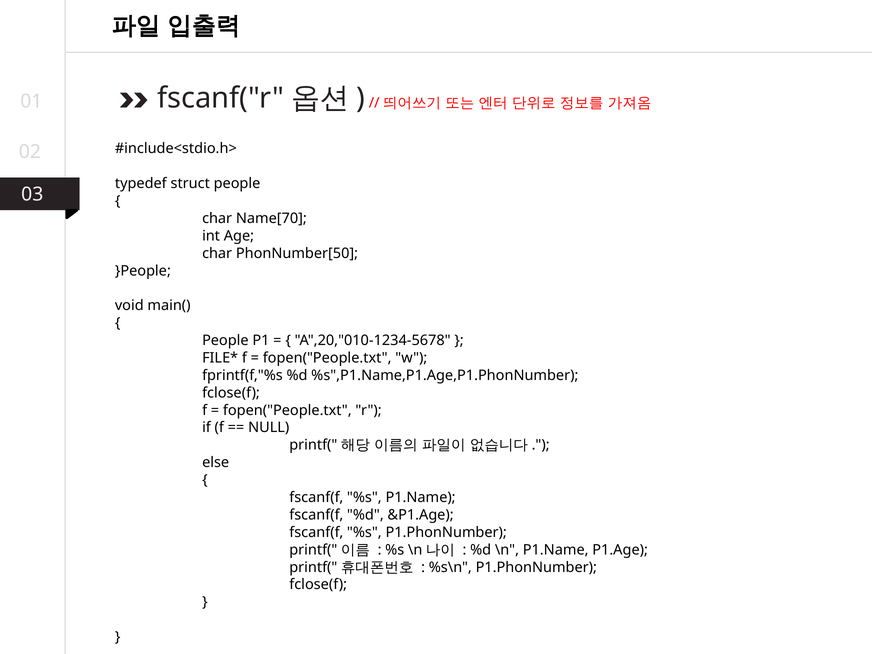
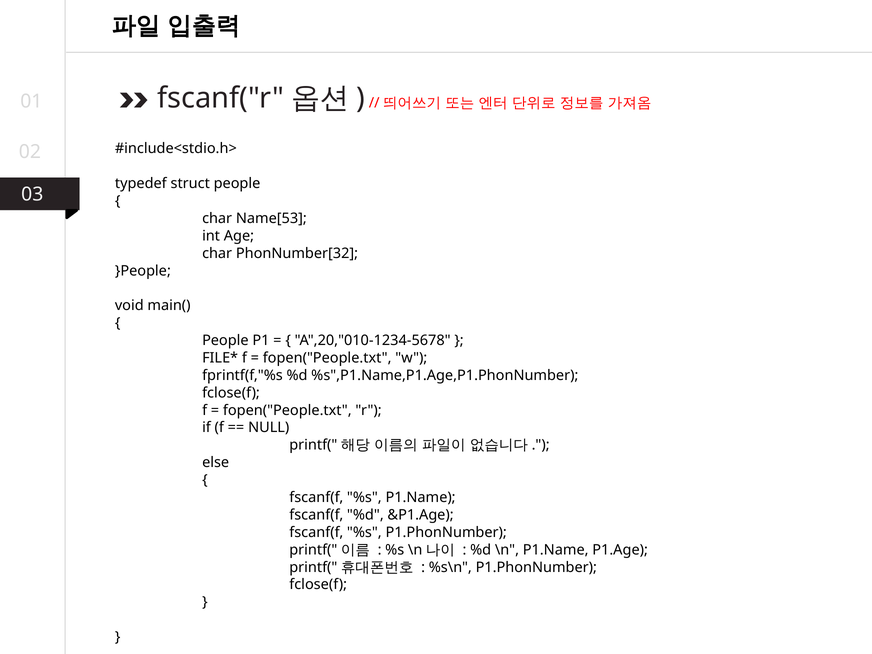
Name[70: Name[70 -> Name[53 (271, 218)
PhonNumber[50: PhonNumber[50 -> PhonNumber[32 (297, 253)
